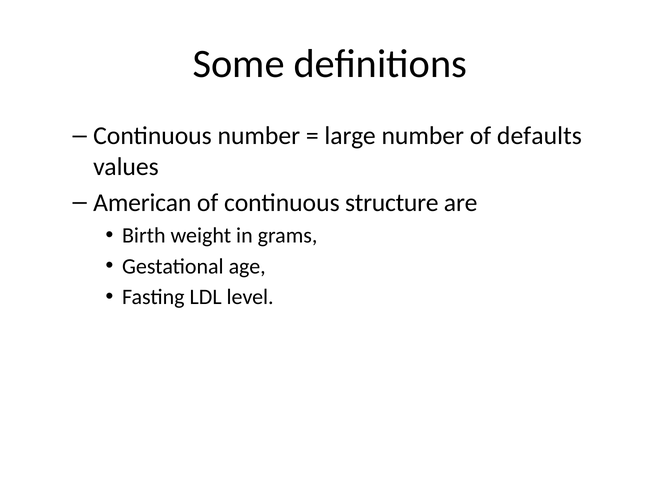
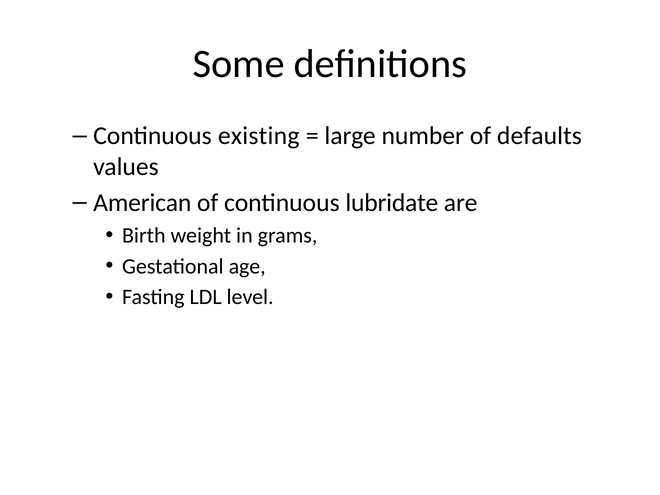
Continuous number: number -> existing (259, 136)
structure: structure -> lubridate (392, 203)
